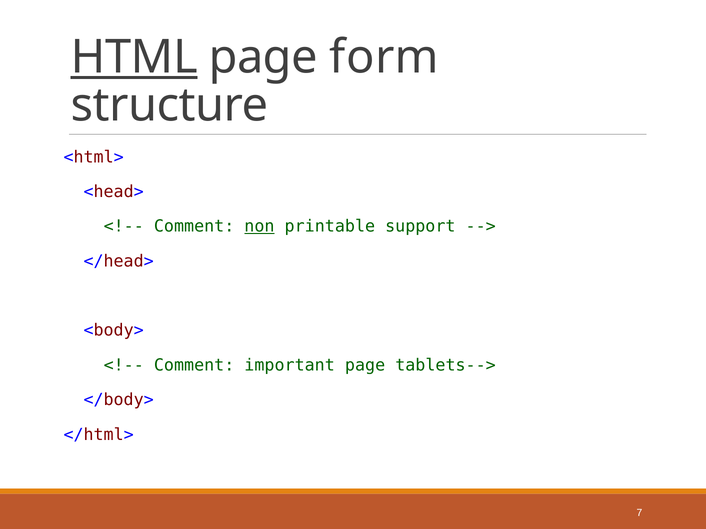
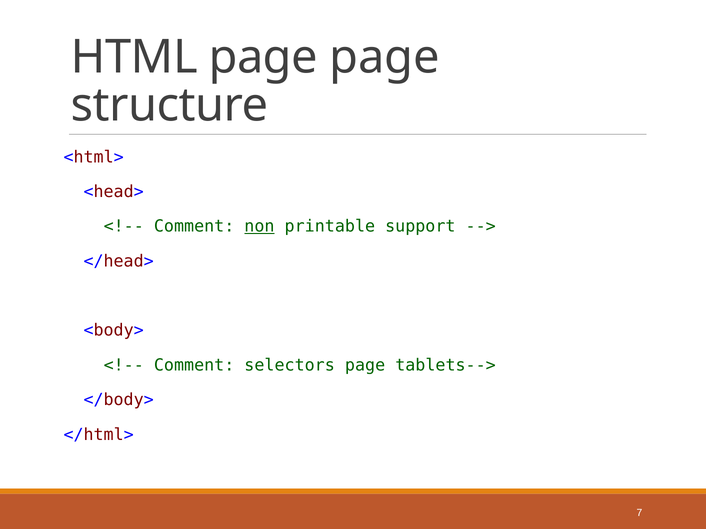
HTML underline: present -> none (134, 57)
page form: form -> page (385, 57)
important: important -> selectors (290, 366)
